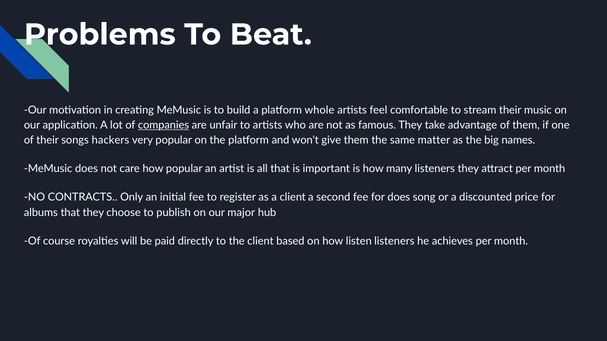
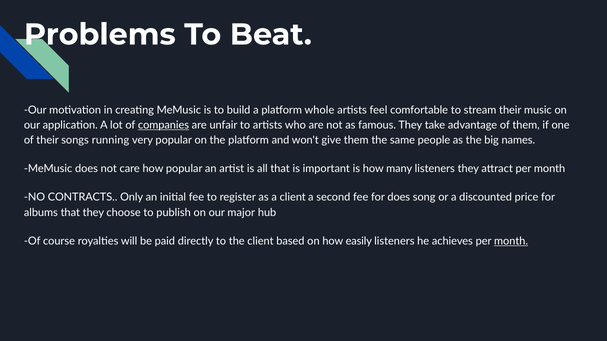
hackers: hackers -> running (111, 140)
matter: matter -> people (434, 140)
listen: listen -> easily (359, 241)
month underline: none -> present (511, 241)
